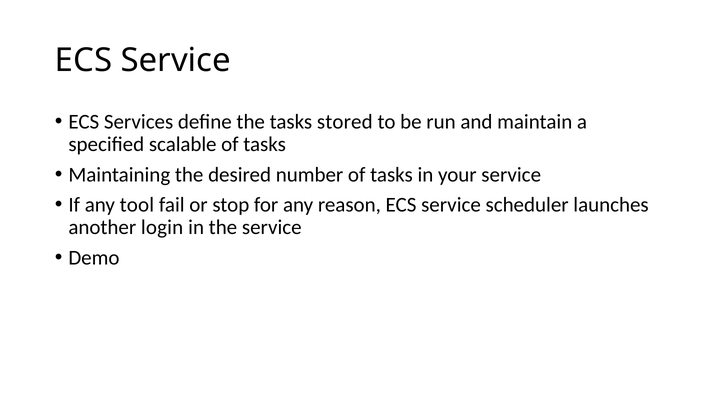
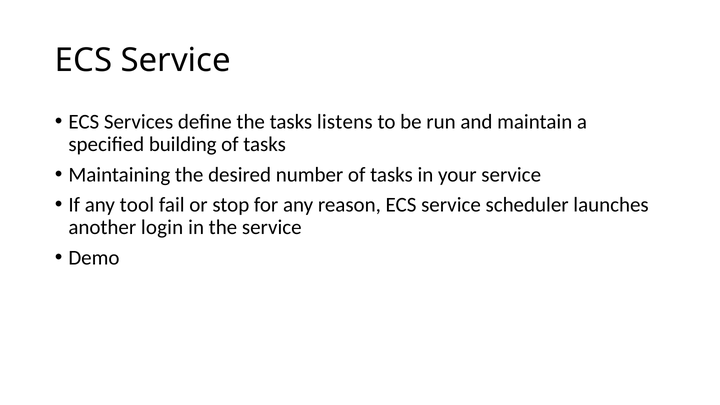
stored: stored -> listens (345, 122)
scalable: scalable -> building (183, 144)
